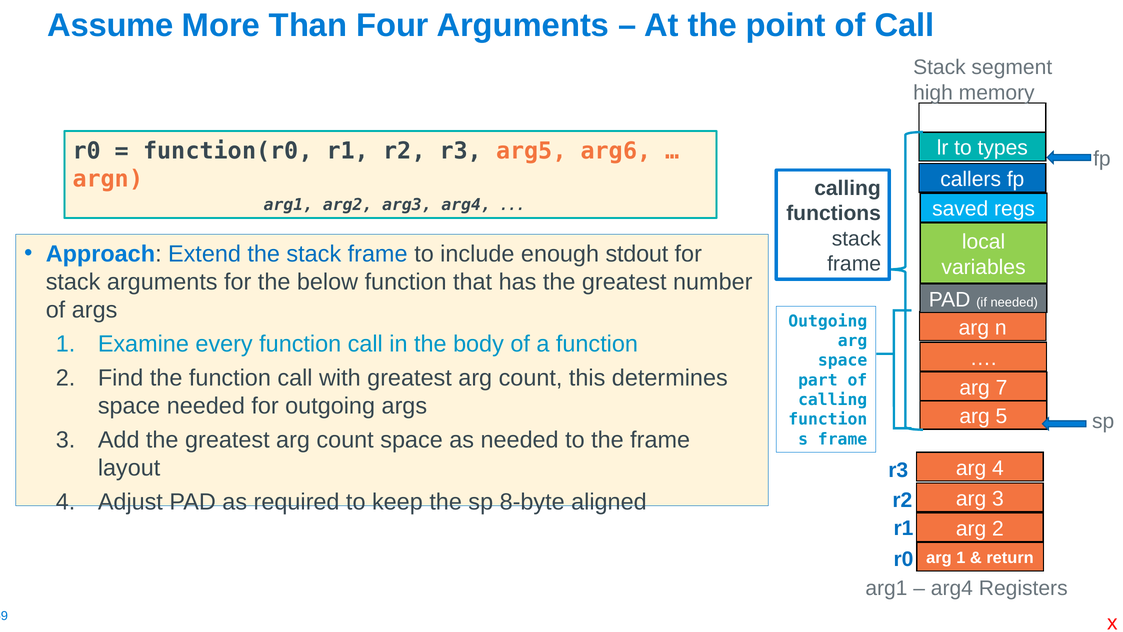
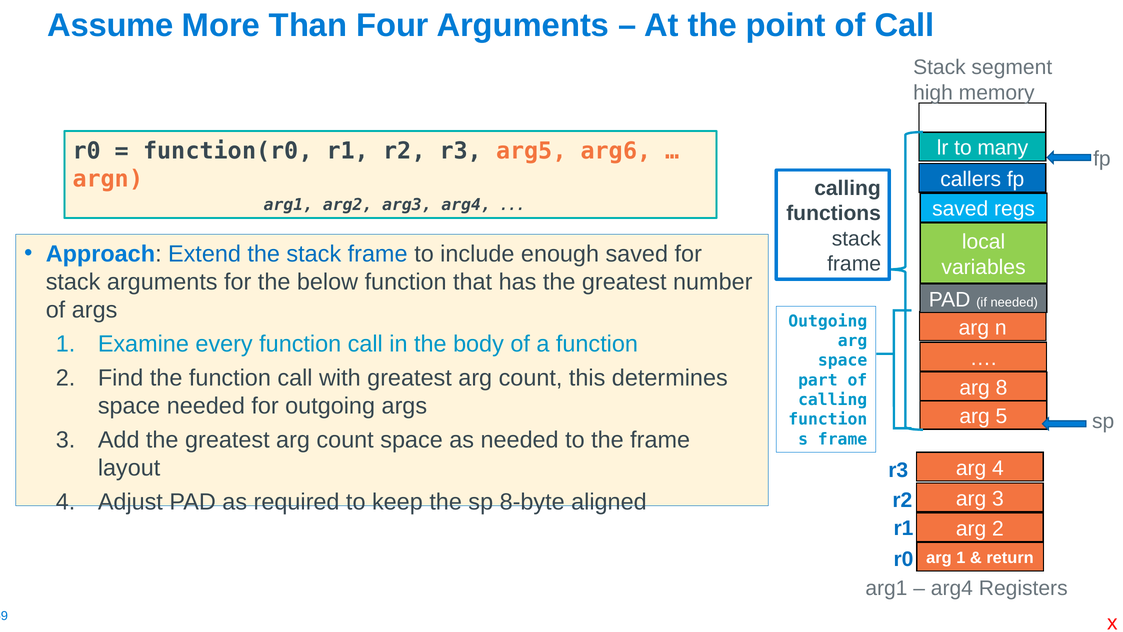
types: types -> many (1003, 148)
enough stdout: stdout -> saved (637, 254)
7: 7 -> 8 (1001, 388)
